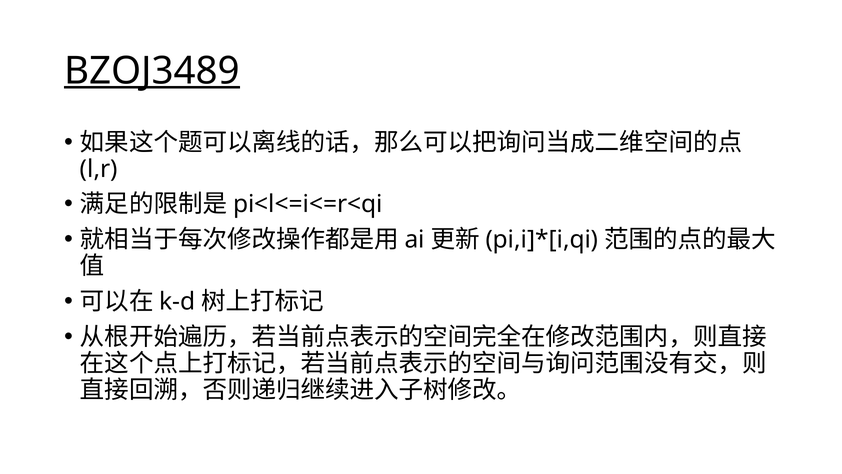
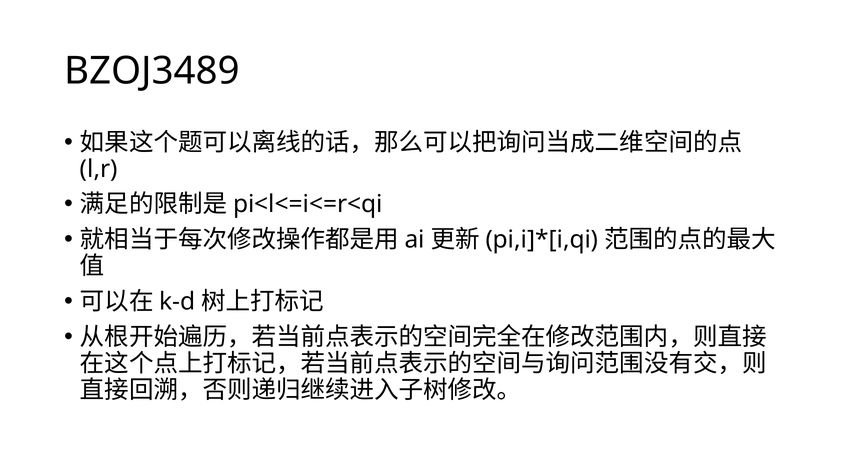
BZOJ3489 underline: present -> none (152, 71)
